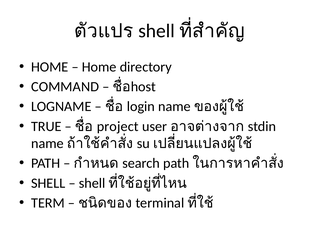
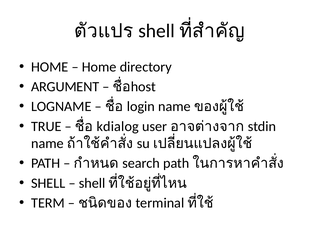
COMMAND: COMMAND -> ARGUMENT (65, 87)
project: project -> kdialog (118, 127)
